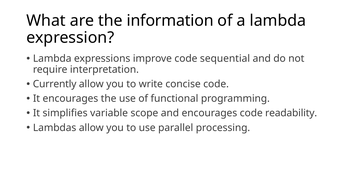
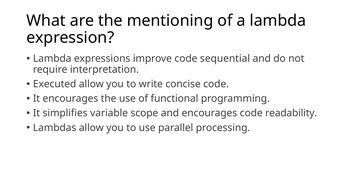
information: information -> mentioning (170, 21)
Currently: Currently -> Executed (55, 84)
